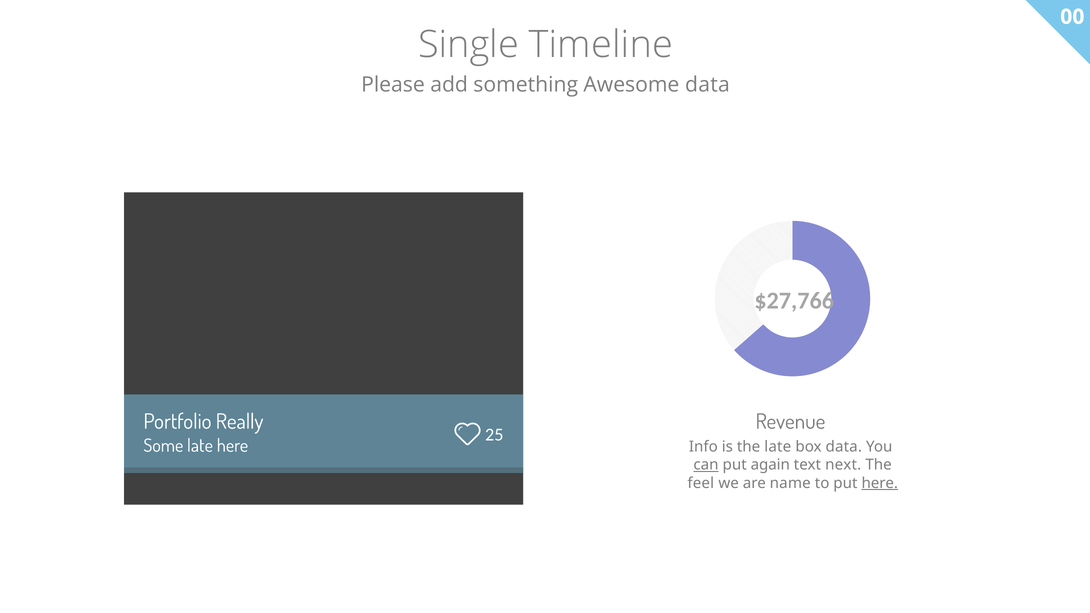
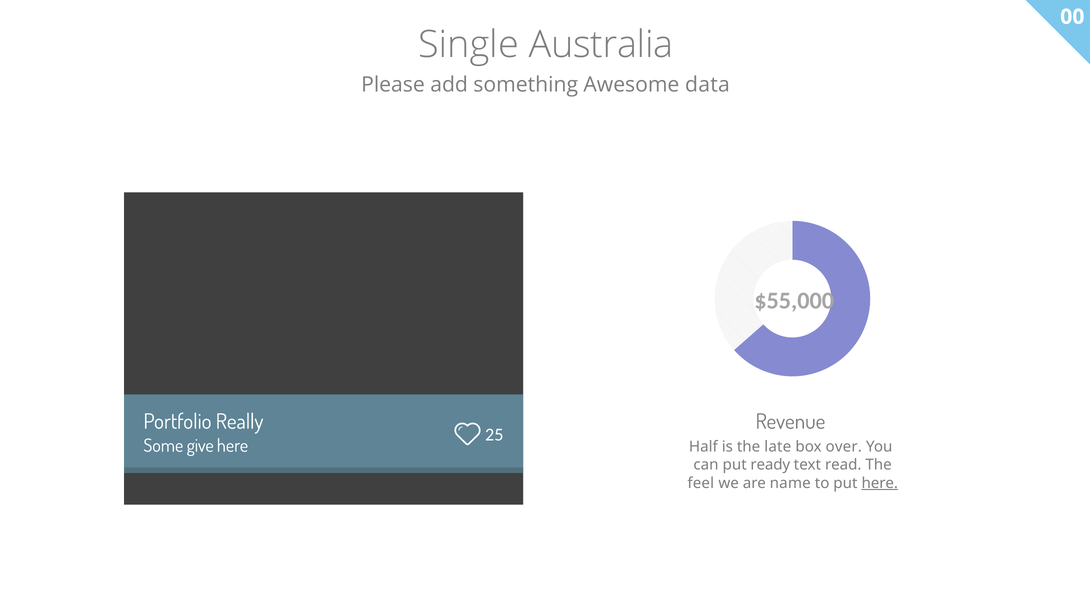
Timeline: Timeline -> Australia (601, 45)
$27,766: $27,766 -> $55,000 (794, 301)
Some late: late -> give (200, 446)
Info: Info -> Half (703, 447)
box data: data -> over (844, 447)
can underline: present -> none (706, 465)
again: again -> ready (770, 465)
next: next -> read (843, 465)
